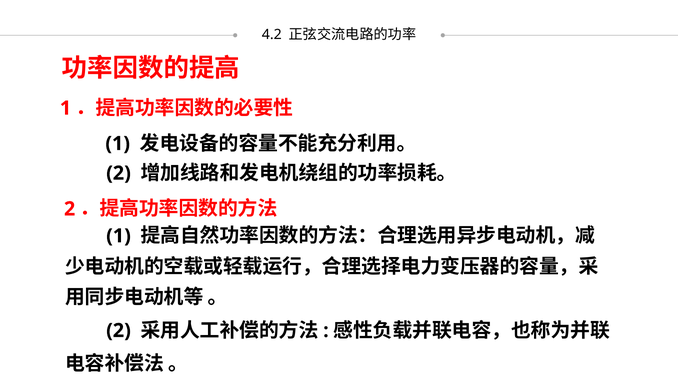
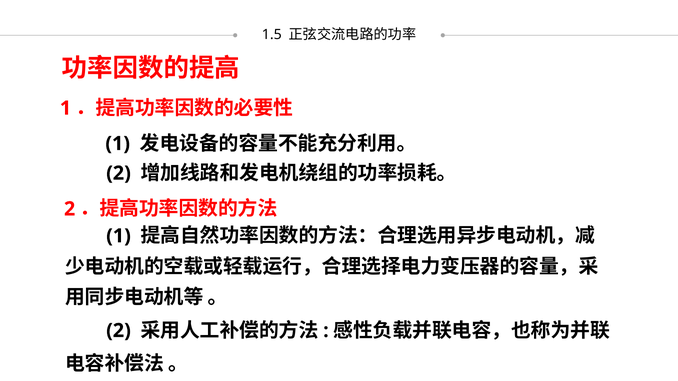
4.2: 4.2 -> 1.5 (272, 34)
